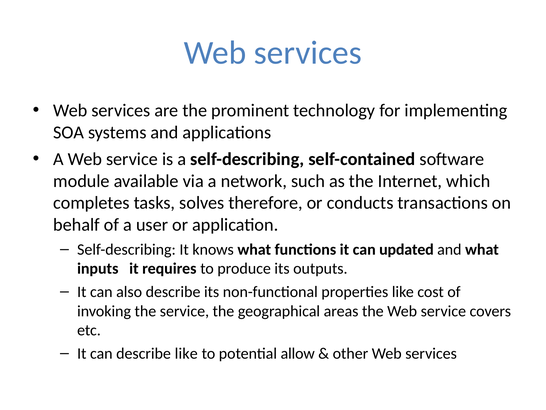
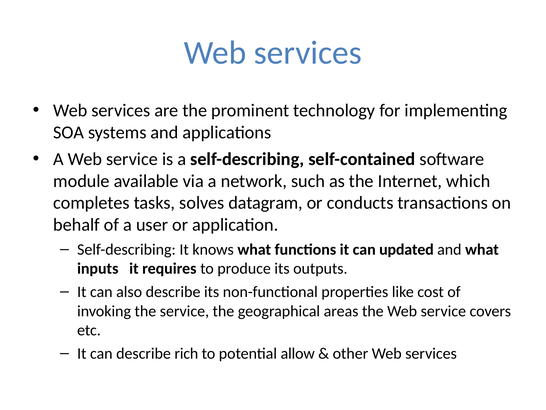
therefore: therefore -> datagram (266, 203)
describe like: like -> rich (186, 353)
